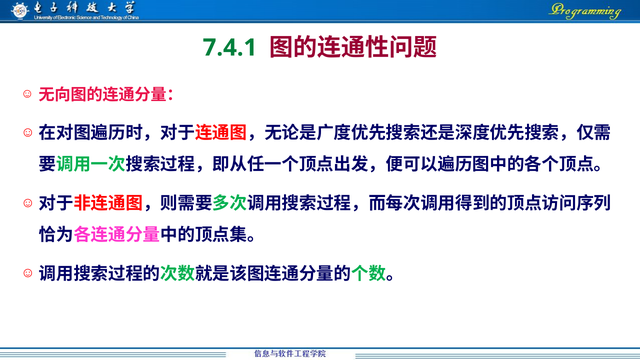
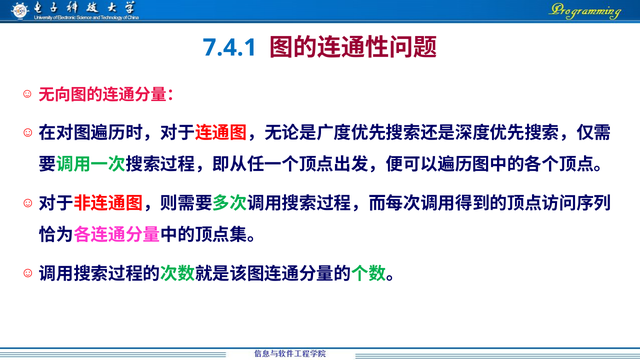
7.4.1 colour: green -> blue (230, 48)
